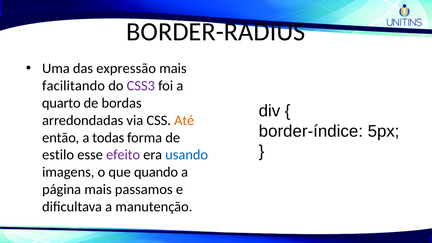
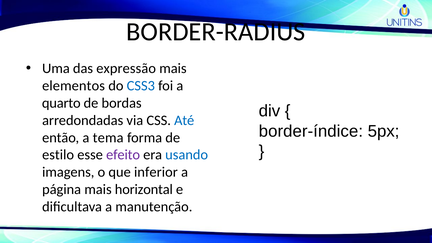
facilitando: facilitando -> elementos (74, 86)
CSS3 colour: purple -> blue (141, 86)
Até colour: orange -> blue (184, 120)
todas: todas -> tema (108, 138)
quando: quando -> inferior (156, 172)
passamos: passamos -> horizontal (144, 189)
